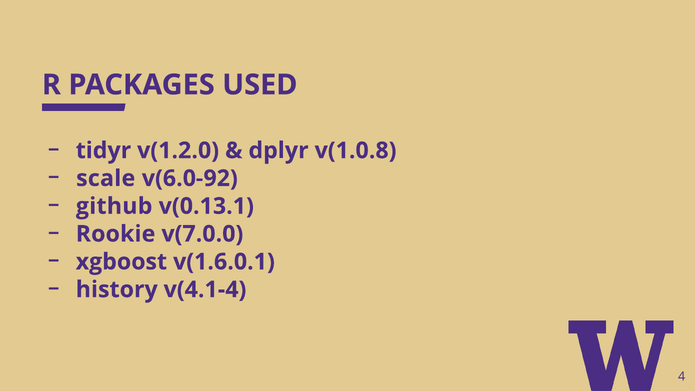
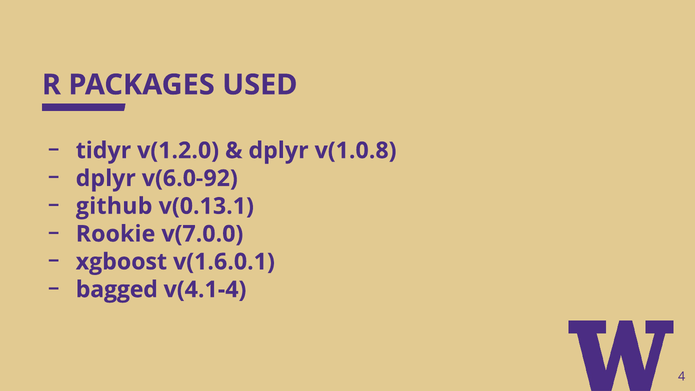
scale: scale -> dplyr (106, 178)
history: history -> bagged (117, 290)
